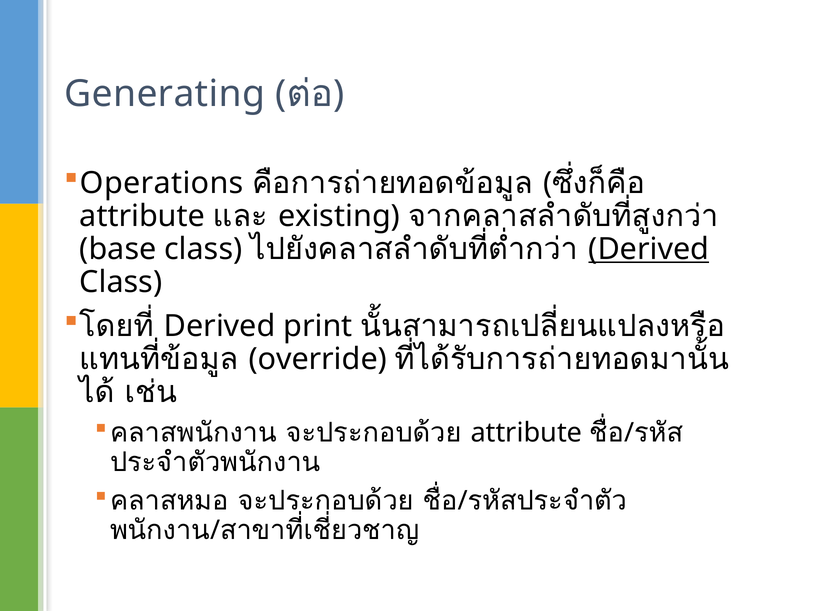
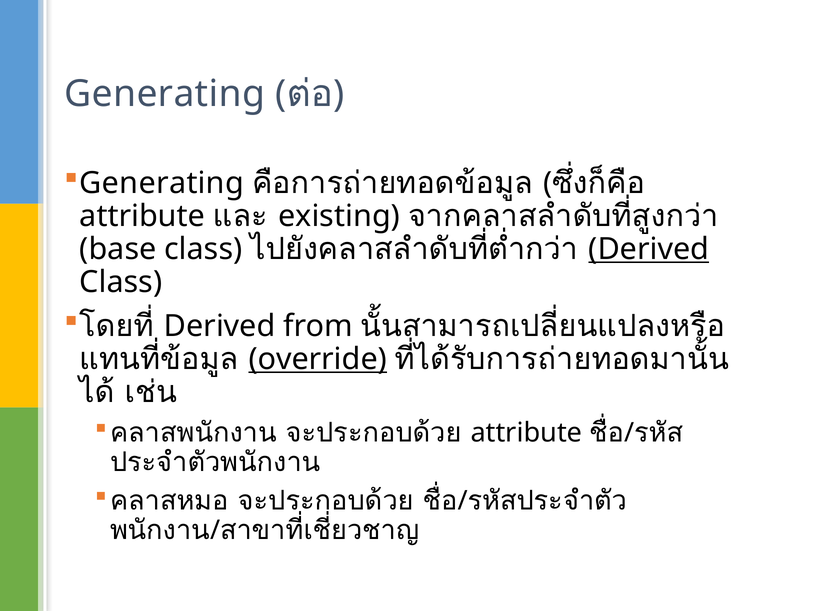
Operations: Operations -> Generating (162, 183)
print: print -> from (318, 326)
override underline: none -> present (318, 359)
